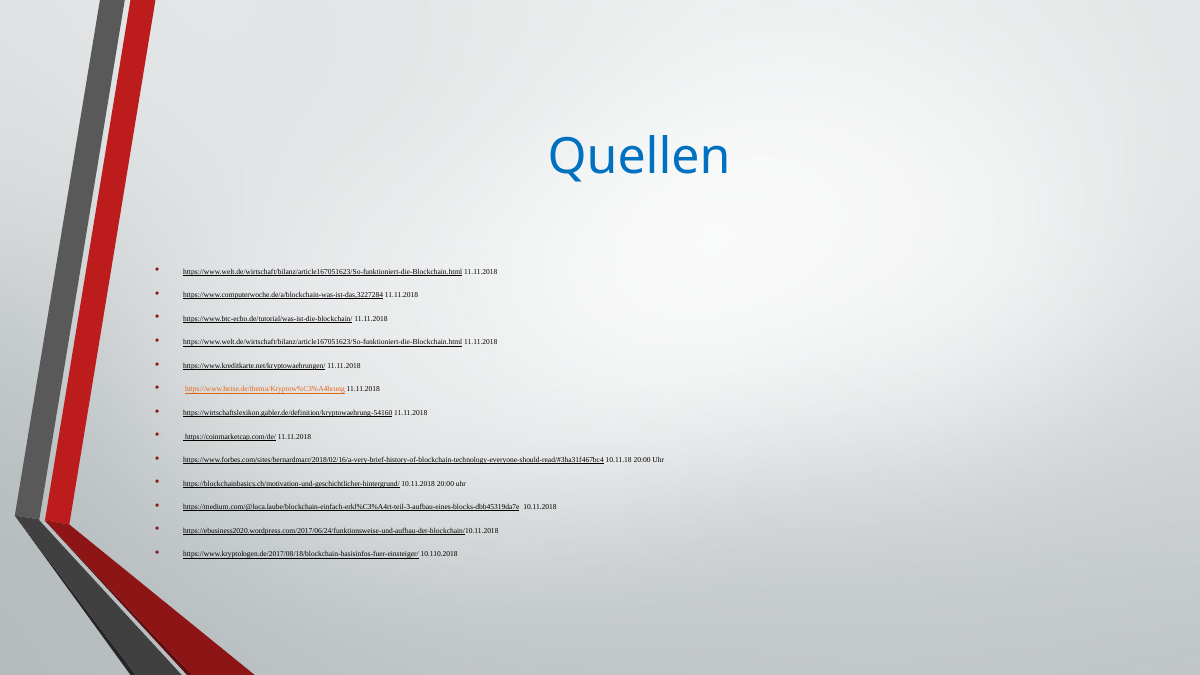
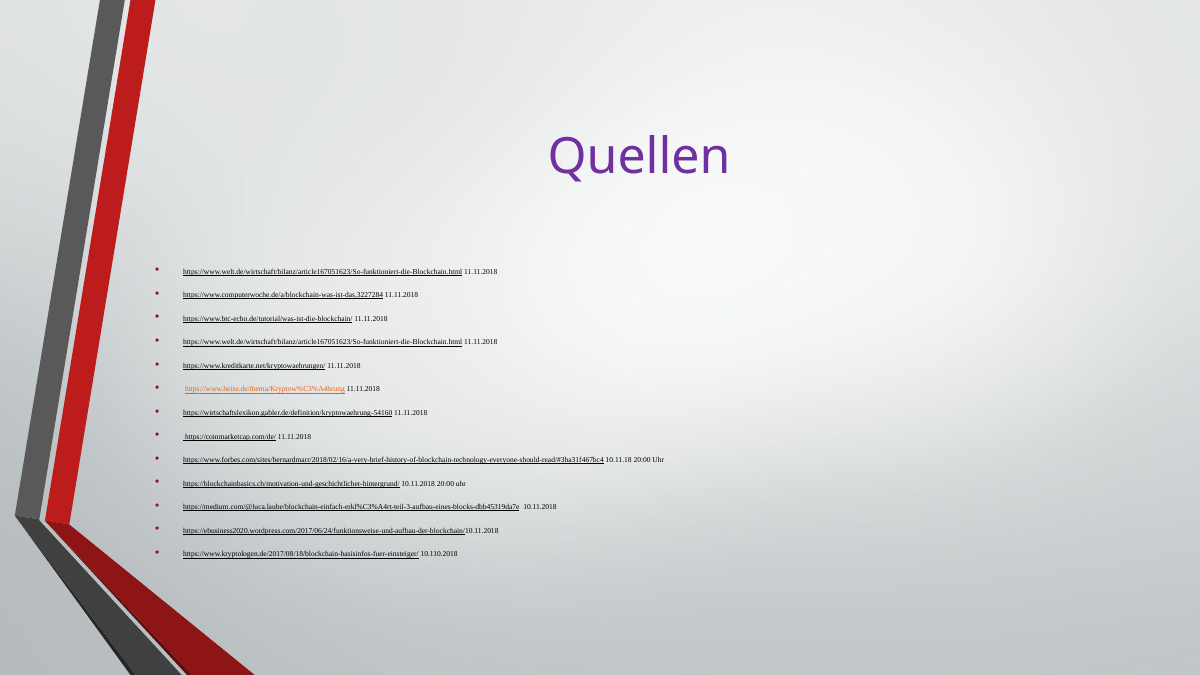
Quellen colour: blue -> purple (639, 157)
